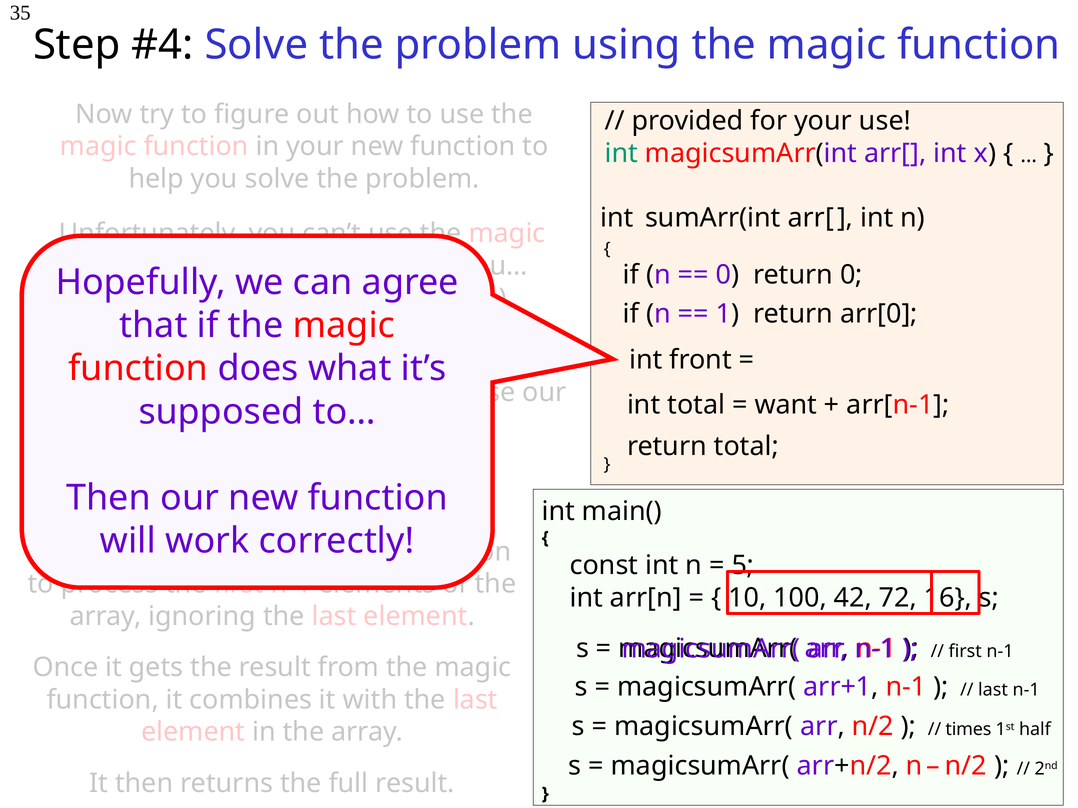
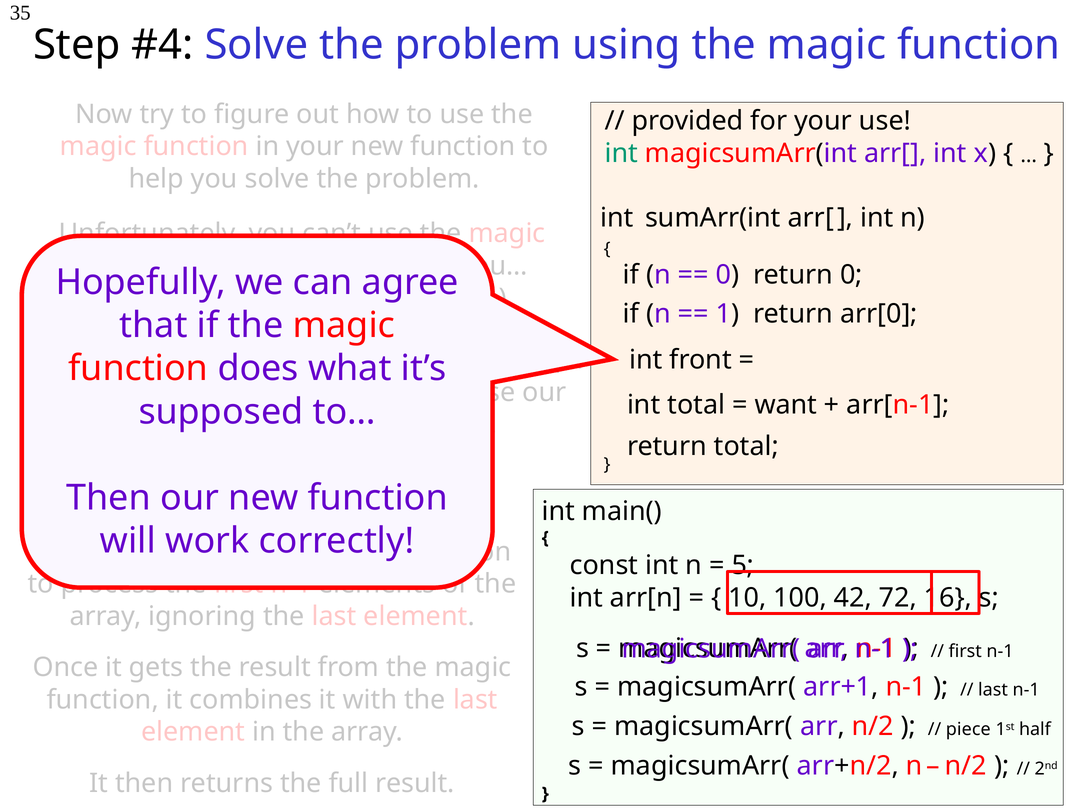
times: times -> piece (968, 730)
